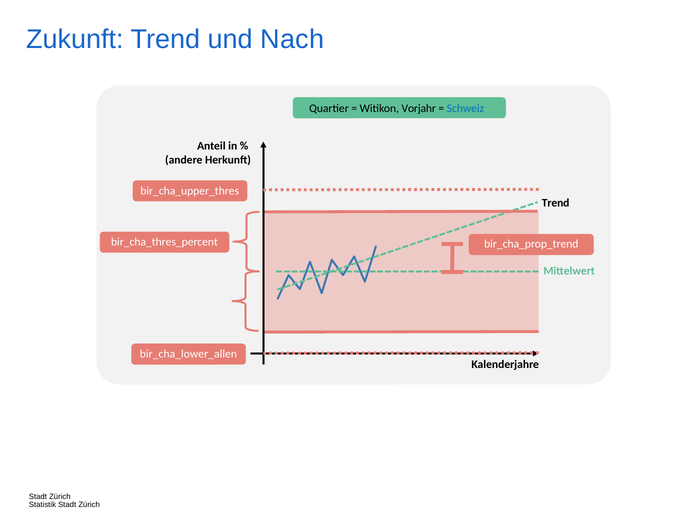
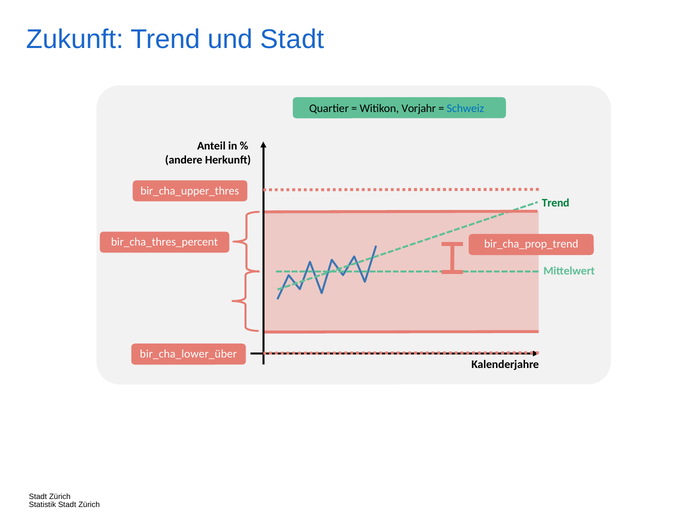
und Nach: Nach -> Stadt (292, 39)
Trend colour: black -> green (556, 203)
bir_cha_lower_allen: bir_cha_lower_allen -> bir_cha_lower_über (188, 354)
